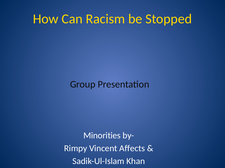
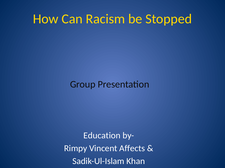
Minorities: Minorities -> Education (102, 136)
